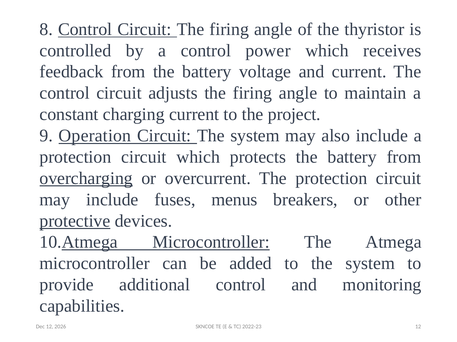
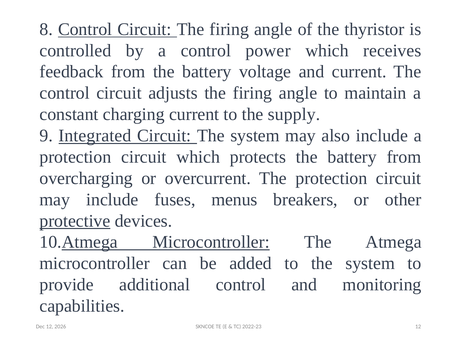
project: project -> supply (294, 115)
Operation: Operation -> Integrated (95, 136)
overcharging underline: present -> none (86, 179)
